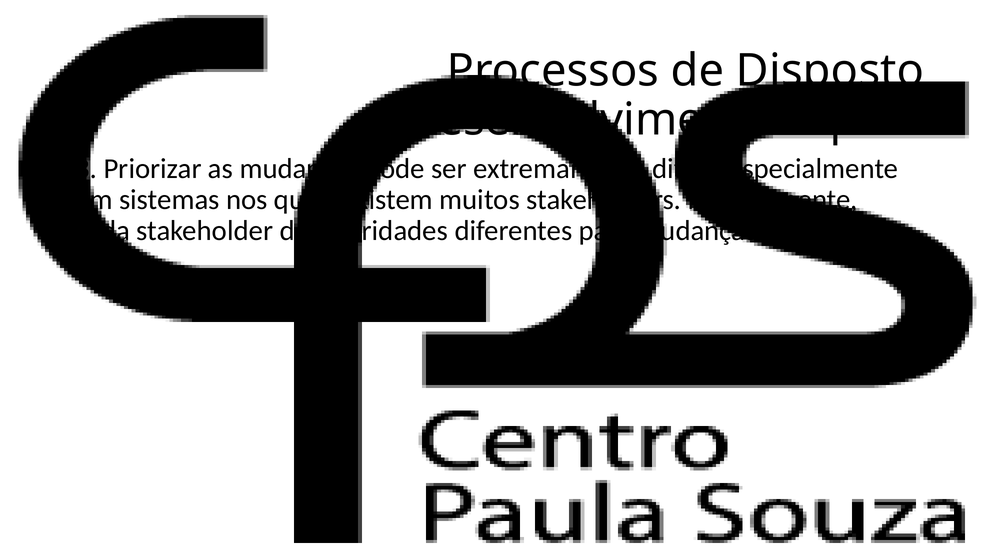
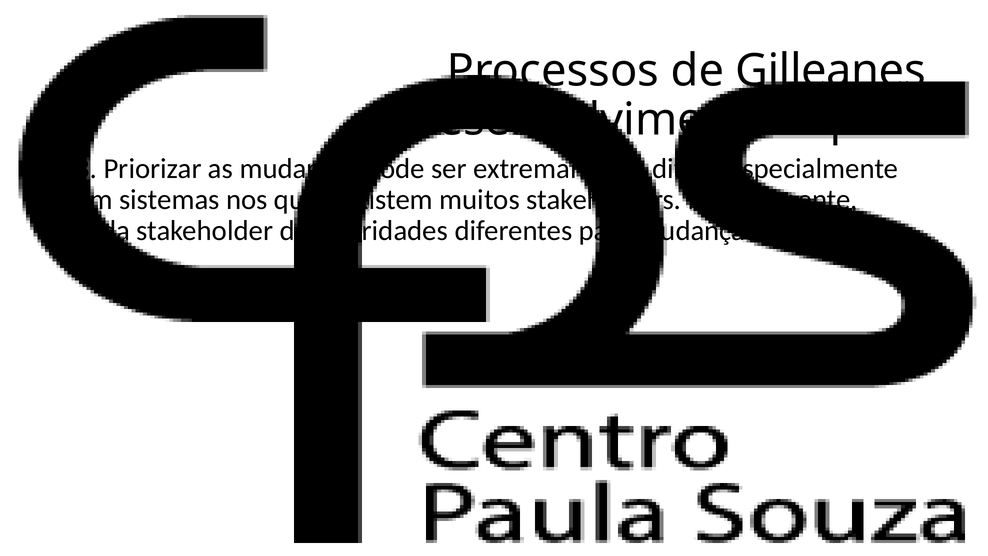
Disposto: Disposto -> Gilleanes (830, 71)
